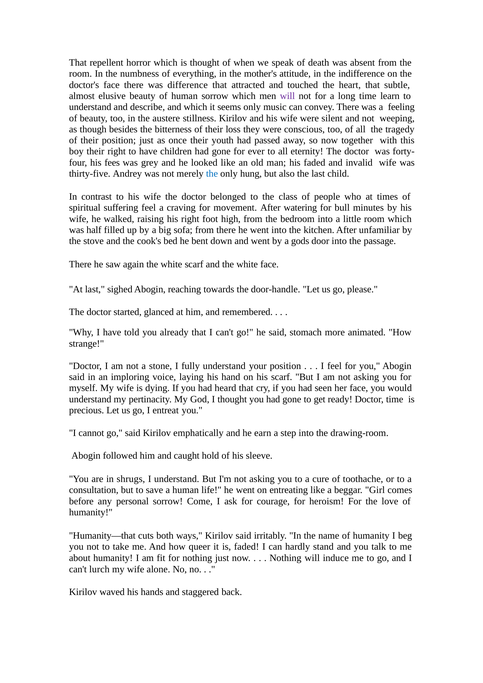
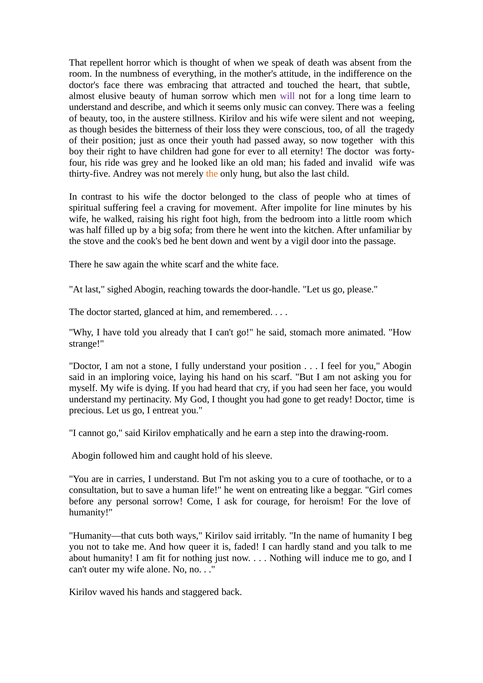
difference: difference -> embracing (188, 85)
fees: fees -> ride (112, 163)
the colour: blue -> orange (212, 174)
watering: watering -> impolite (300, 208)
bull: bull -> line (342, 208)
gods: gods -> vigil (300, 241)
shrugs: shrugs -> carries (131, 479)
lurch: lurch -> outer (99, 570)
